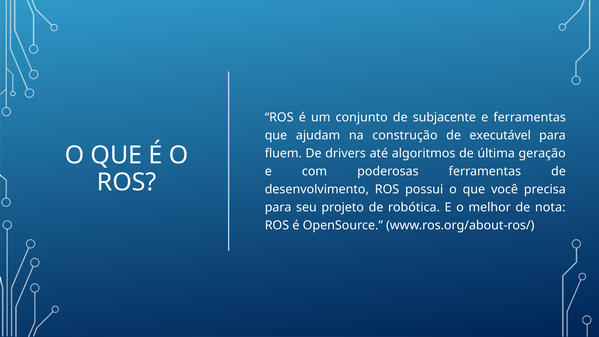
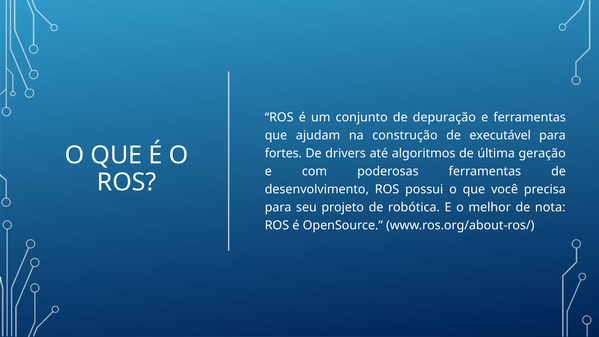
subjacente: subjacente -> depuração (444, 117)
fluem: fluem -> fortes (283, 153)
